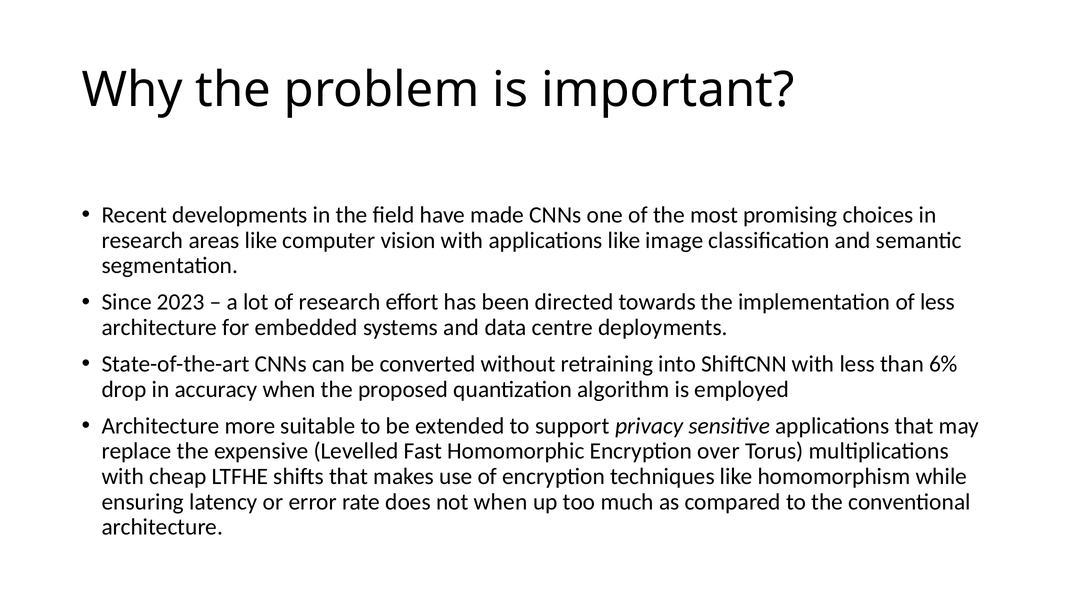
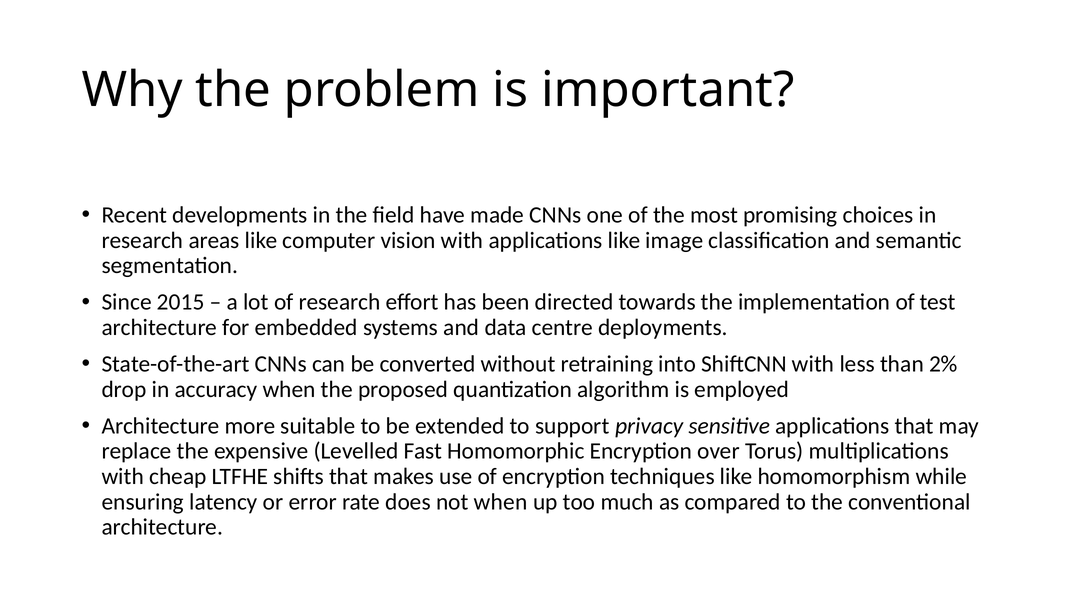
2023: 2023 -> 2015 (181, 302)
of less: less -> test (938, 302)
6%: 6% -> 2% (943, 364)
